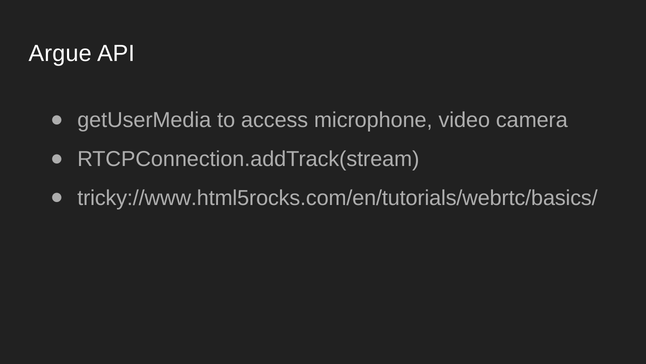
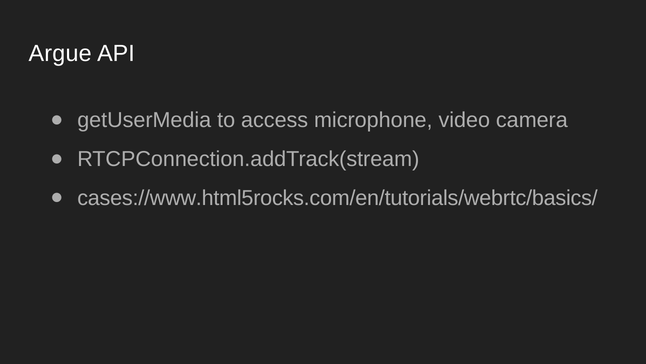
tricky://www.html5rocks.com/en/tutorials/webrtc/basics/: tricky://www.html5rocks.com/en/tutorials/webrtc/basics/ -> cases://www.html5rocks.com/en/tutorials/webrtc/basics/ (337, 198)
